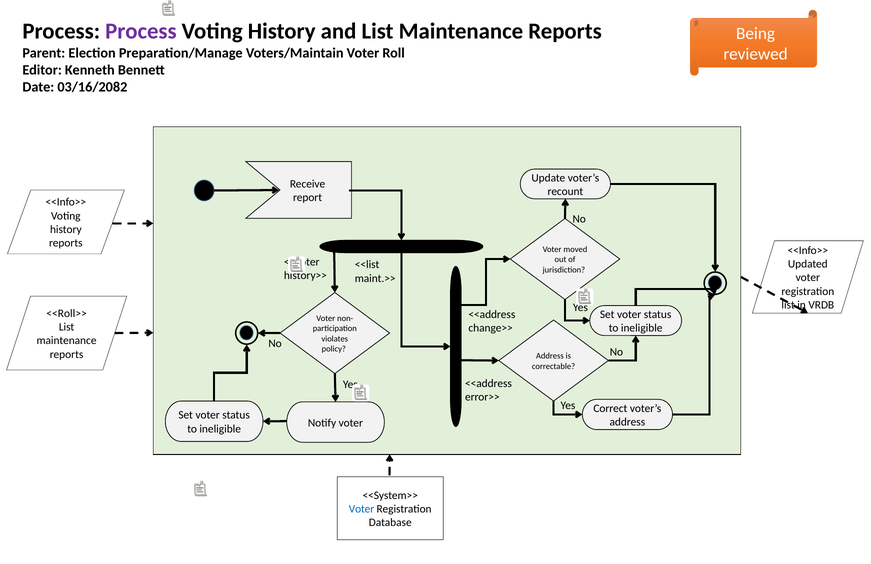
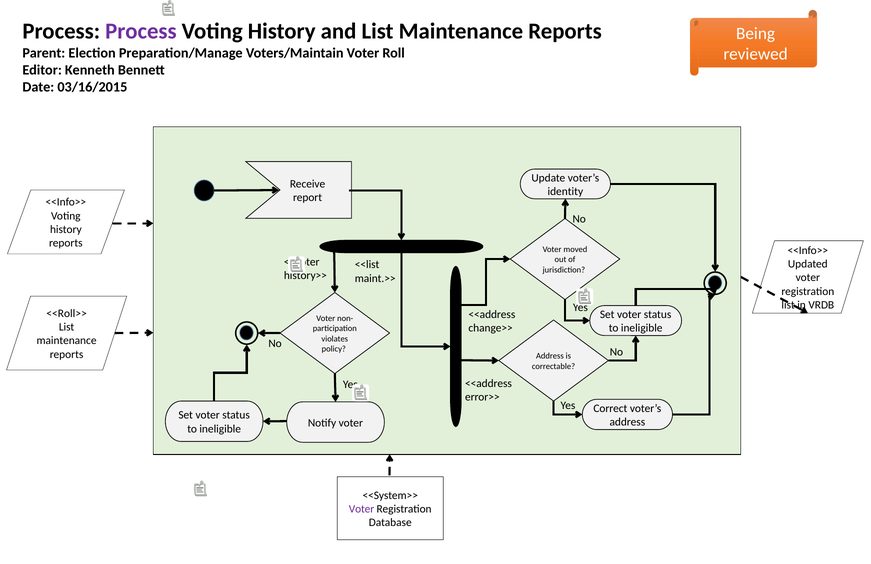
03/16/2082: 03/16/2082 -> 03/16/2015 (92, 87)
recount: recount -> identity (565, 191)
Voter colour: blue -> purple (362, 509)
